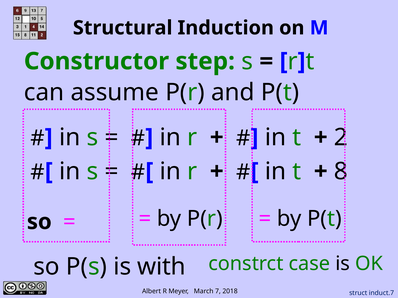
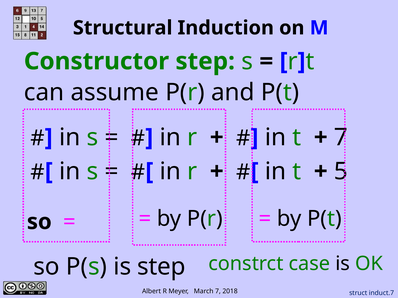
2: 2 -> 7 (341, 138)
8: 8 -> 5 (341, 172)
is with: with -> step (161, 267)
